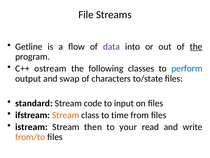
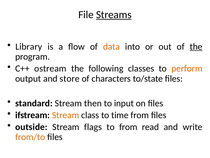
Streams underline: none -> present (114, 15)
Getline: Getline -> Library (29, 46)
data colour: purple -> orange (111, 46)
perform colour: blue -> orange (187, 68)
swap: swap -> store (70, 78)
code: code -> then (93, 103)
istream: istream -> outside (31, 127)
then: then -> flags (93, 127)
to your: your -> from (128, 127)
